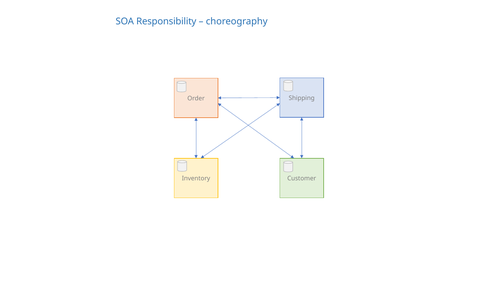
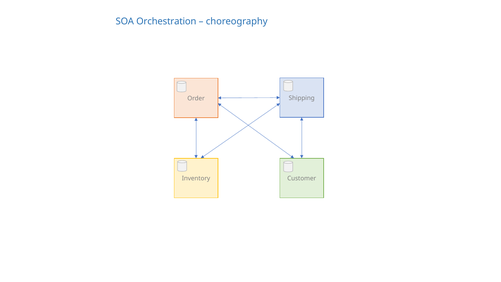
Responsibility: Responsibility -> Orchestration (166, 22)
